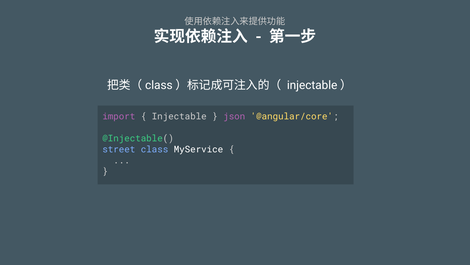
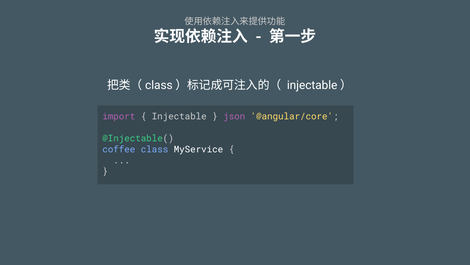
street: street -> coffee (119, 149)
